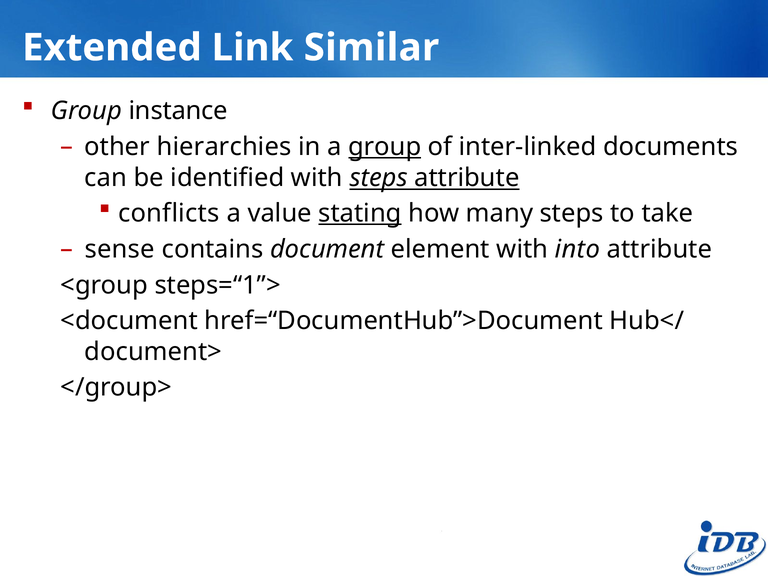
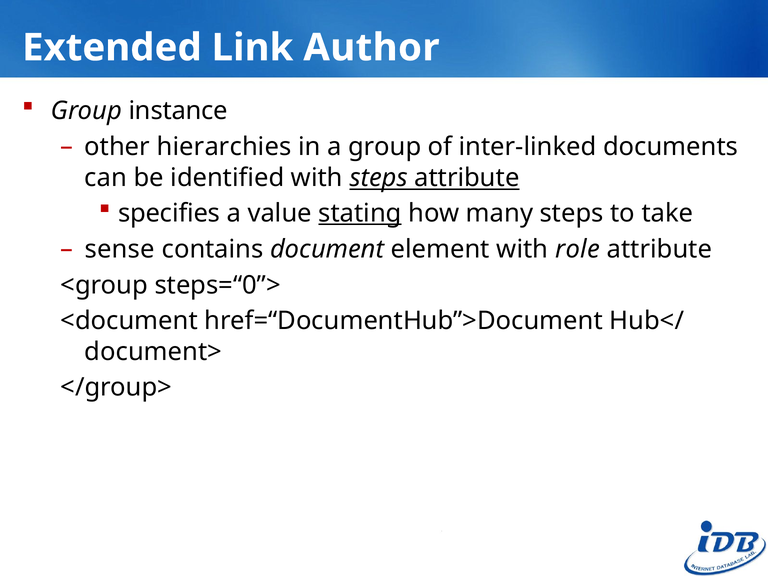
Similar: Similar -> Author (371, 48)
group underline: present -> none (385, 147)
conflicts: conflicts -> specifies (169, 213)
into: into -> role (577, 249)
steps=“1”>: steps=“1”> -> steps=“0”> (218, 285)
